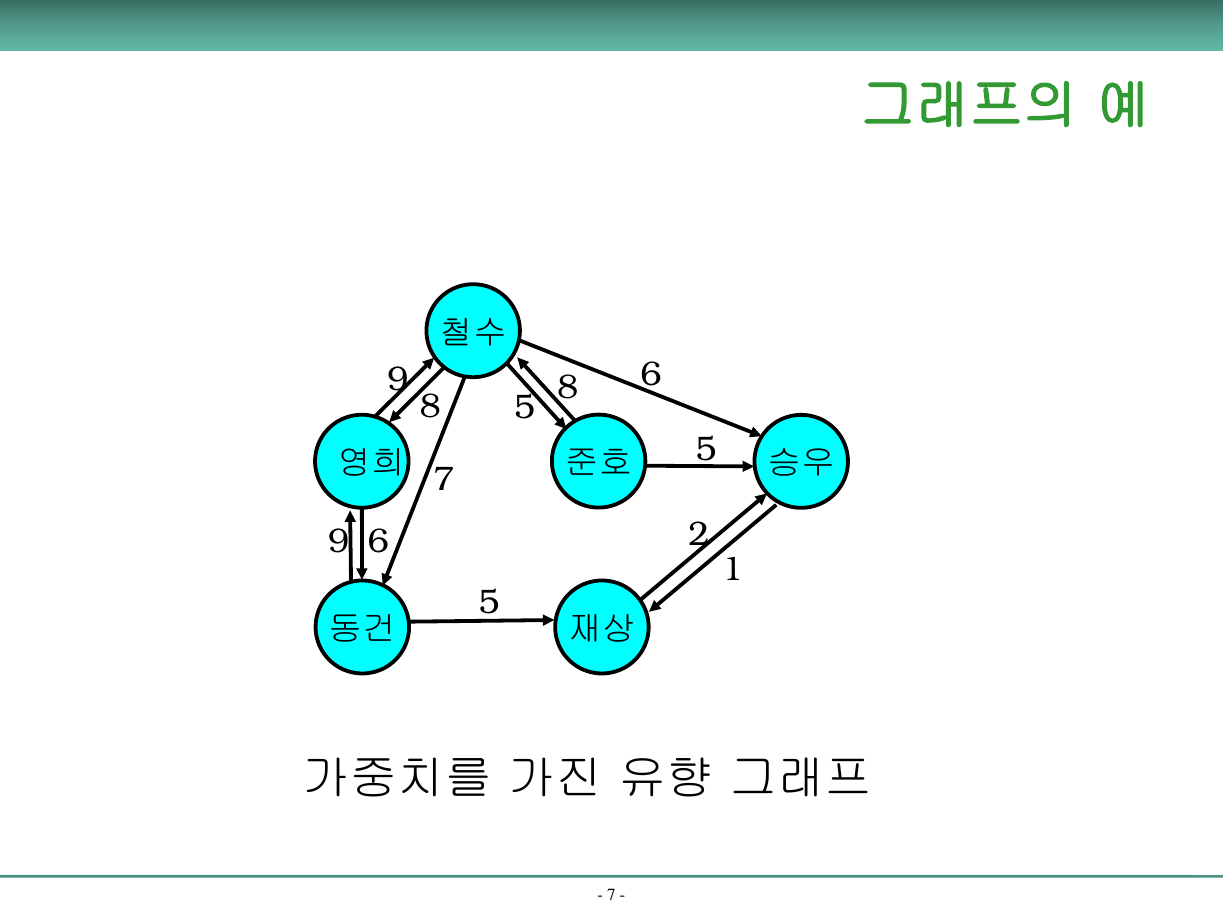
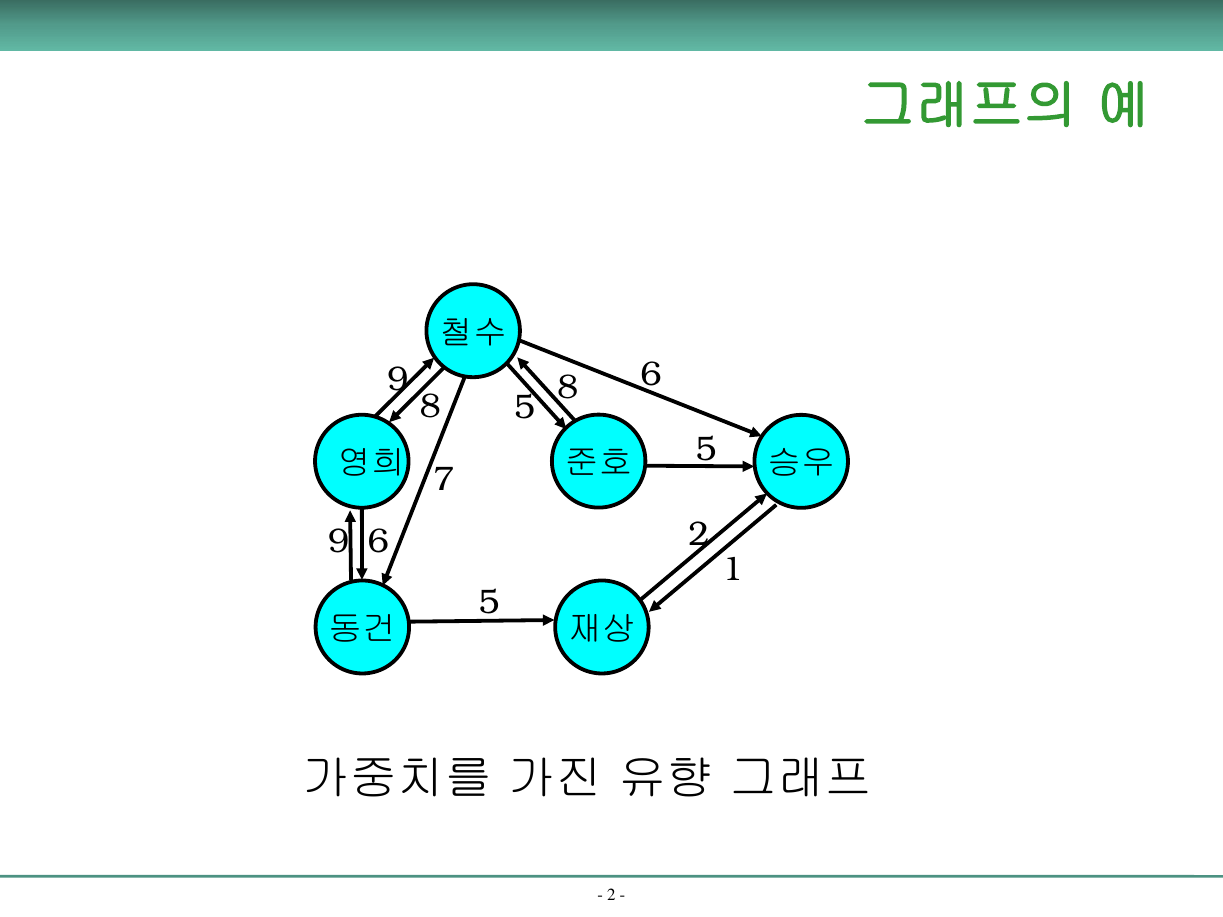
7: 7 -> 2 (611, 895)
